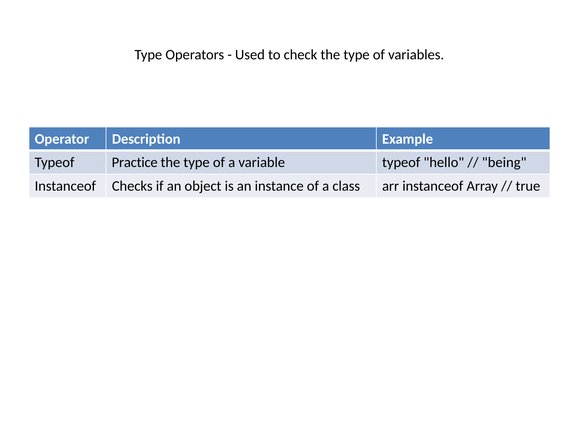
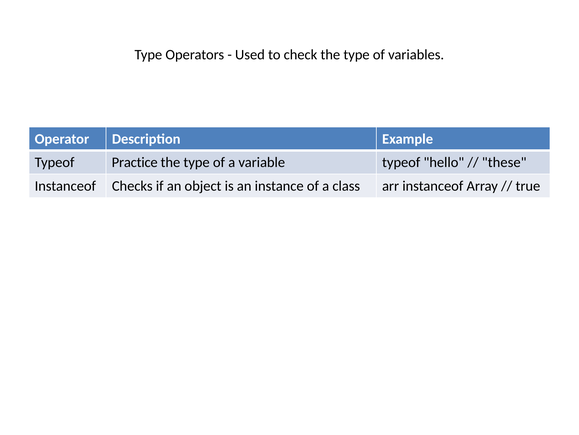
being: being -> these (504, 162)
